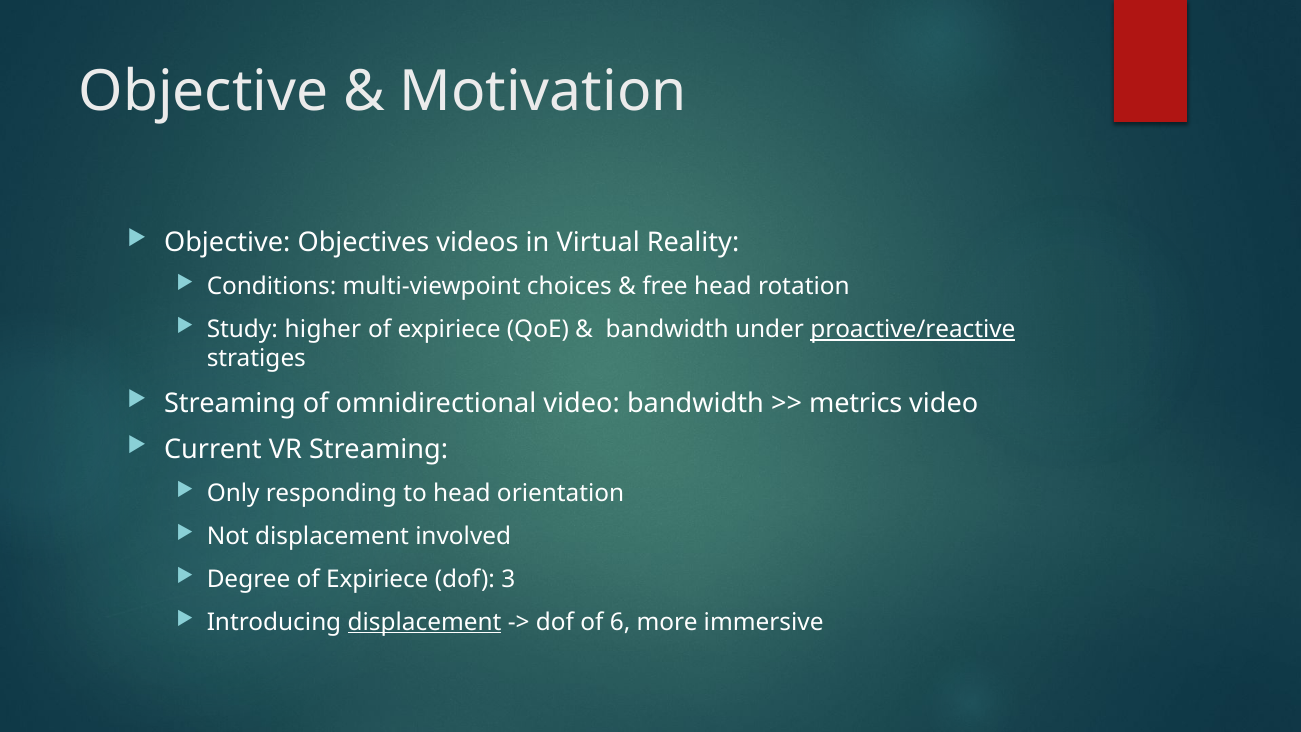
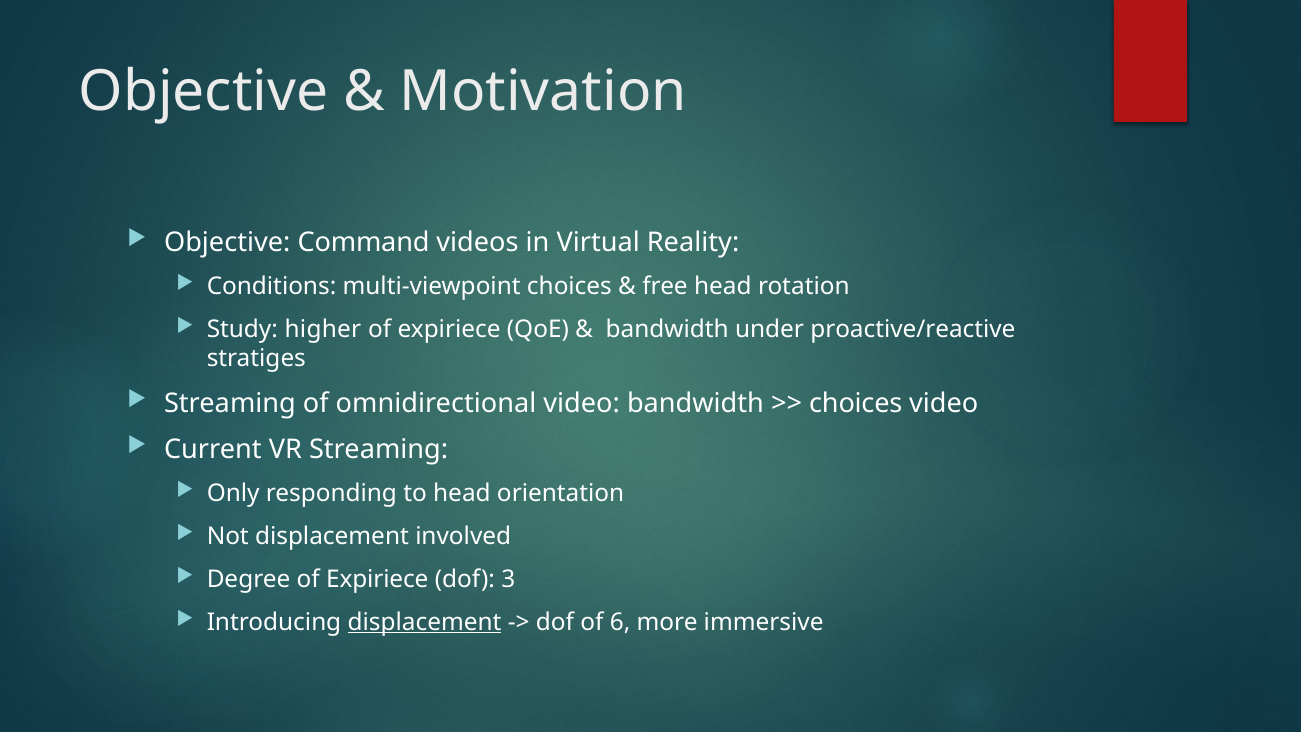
Objectives: Objectives -> Command (364, 242)
proactive/reactive underline: present -> none (913, 329)
metrics: metrics -> choices (856, 403)
